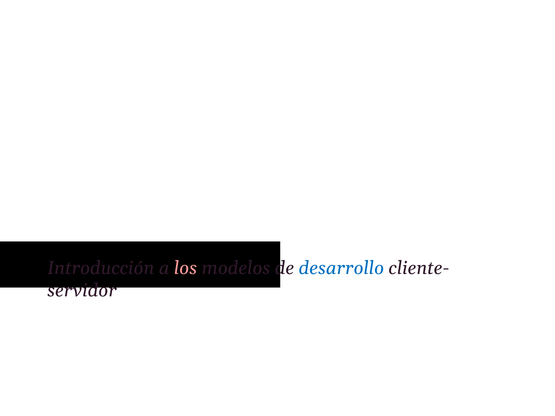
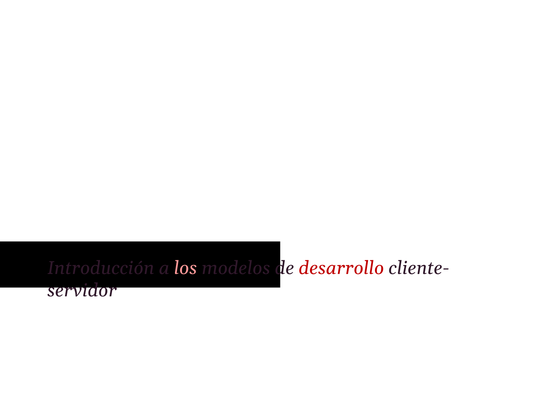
desarrollo colour: blue -> red (341, 268)
